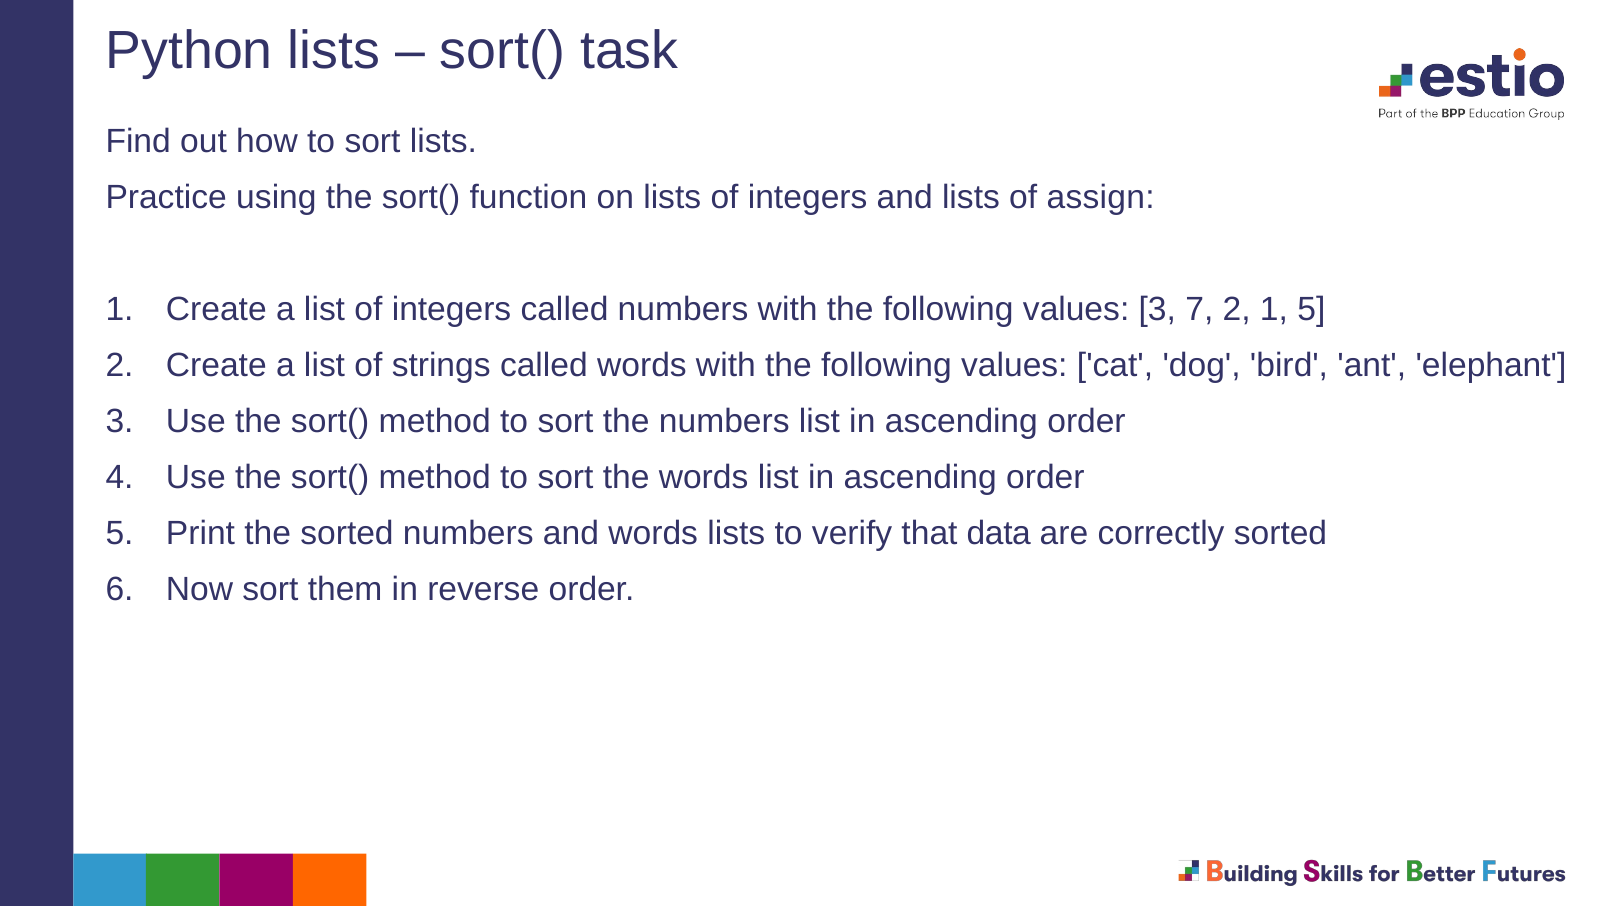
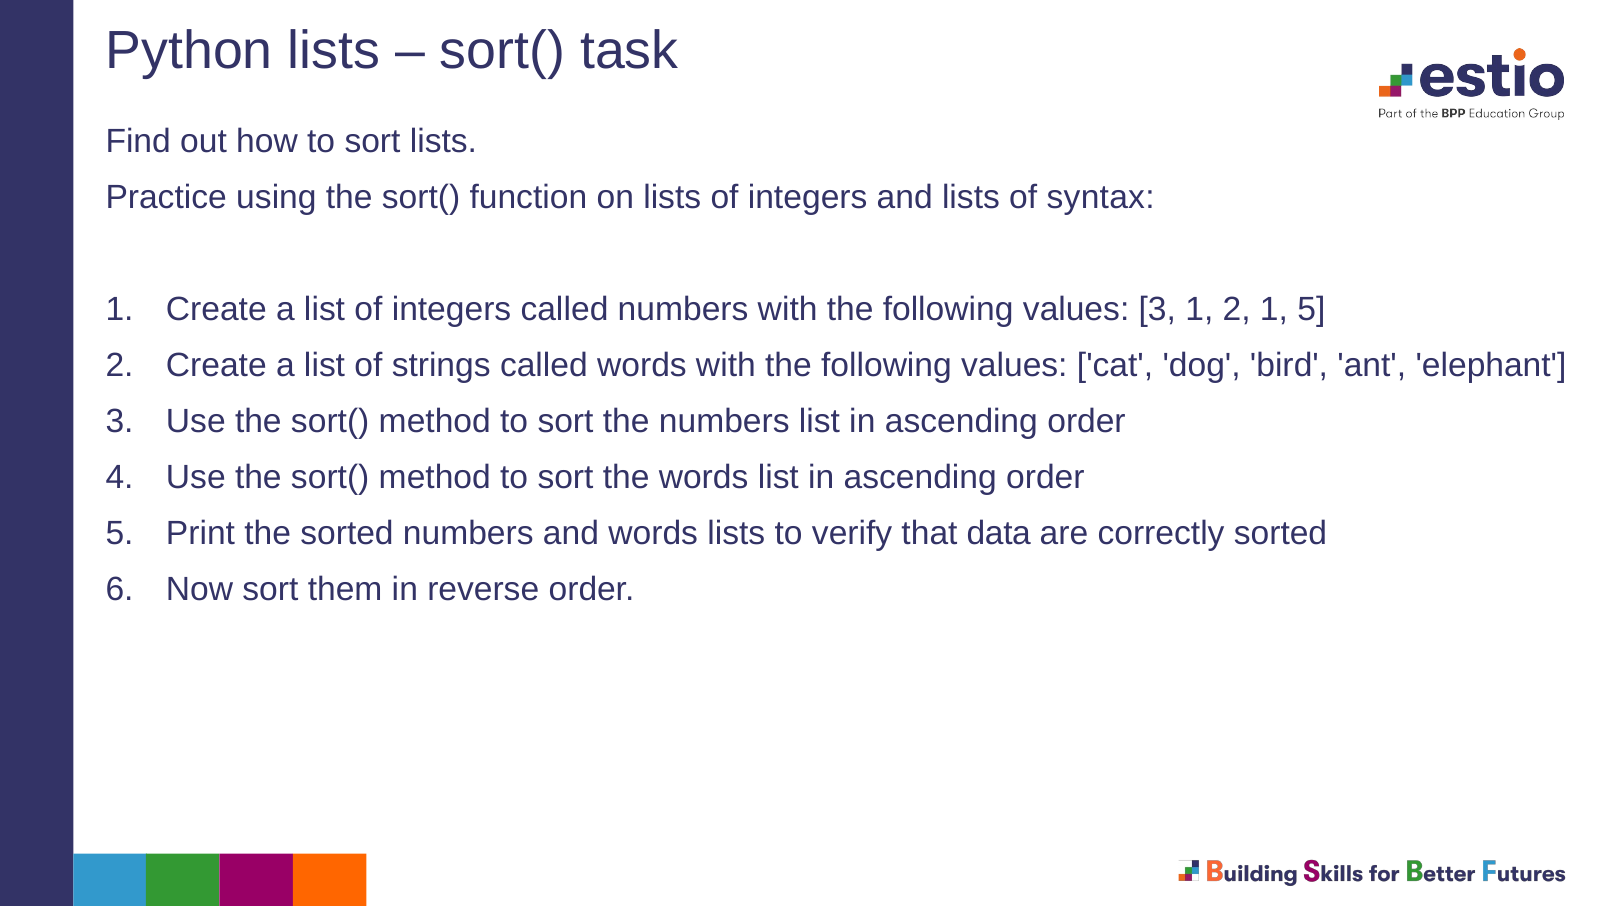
assign: assign -> syntax (1101, 198)
3 7: 7 -> 1 (1199, 309)
